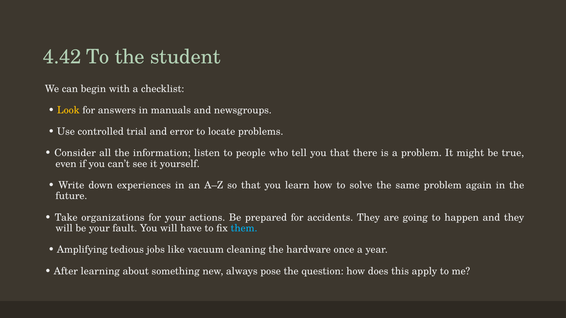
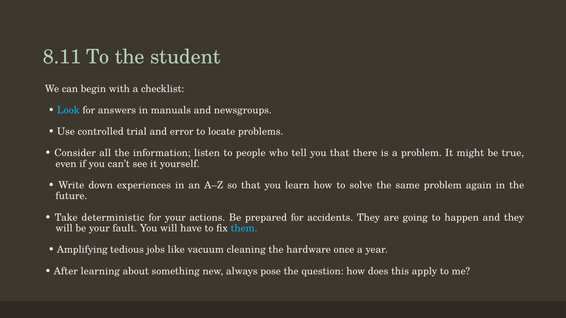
4.42: 4.42 -> 8.11 (62, 57)
Look colour: yellow -> light blue (68, 110)
organizations: organizations -> deterministic (113, 218)
